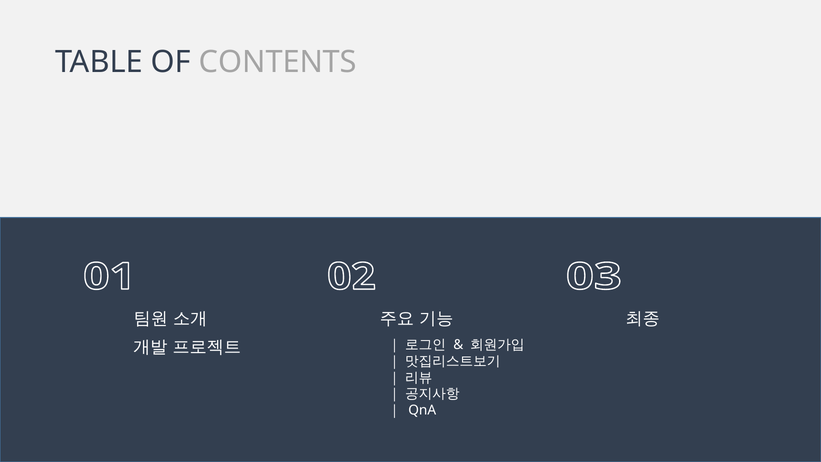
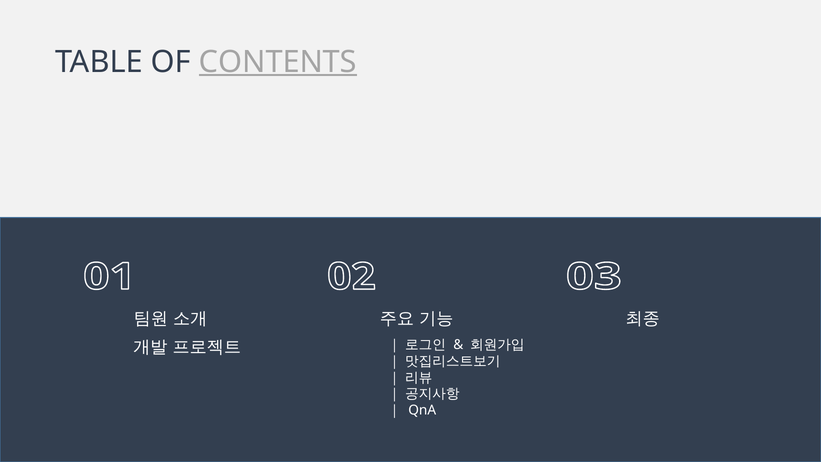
CONTENTS underline: none -> present (278, 62)
